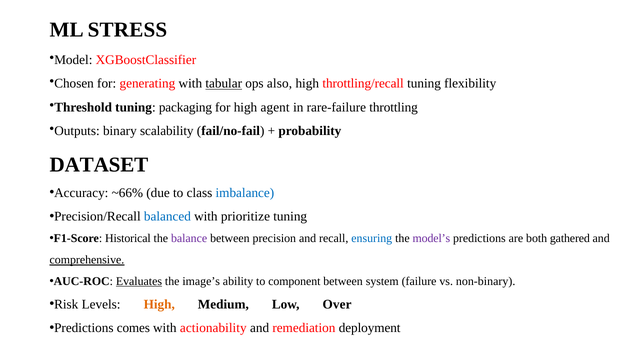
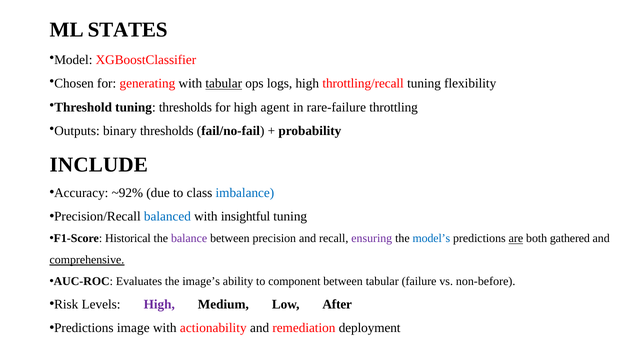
STRESS: STRESS -> STATES (128, 30)
also: also -> logs (280, 84)
tuning packaging: packaging -> thresholds (185, 107)
binary scalability: scalability -> thresholds (167, 131)
DATASET: DATASET -> INCLUDE (99, 165)
~66%: ~66% -> ~92% (127, 193)
prioritize: prioritize -> insightful (246, 217)
ensuring colour: blue -> purple (372, 239)
model’s colour: purple -> blue (431, 239)
are underline: none -> present (516, 239)
Evaluates underline: present -> none (139, 281)
between system: system -> tabular (382, 281)
non-binary: non-binary -> non-before (486, 281)
High colour: orange -> purple (159, 304)
Over: Over -> After (337, 304)
comes: comes -> image (133, 328)
